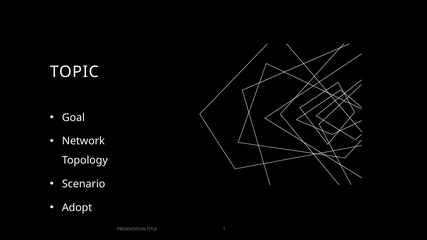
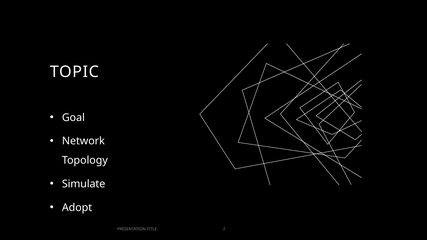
Scenario: Scenario -> Simulate (84, 184)
